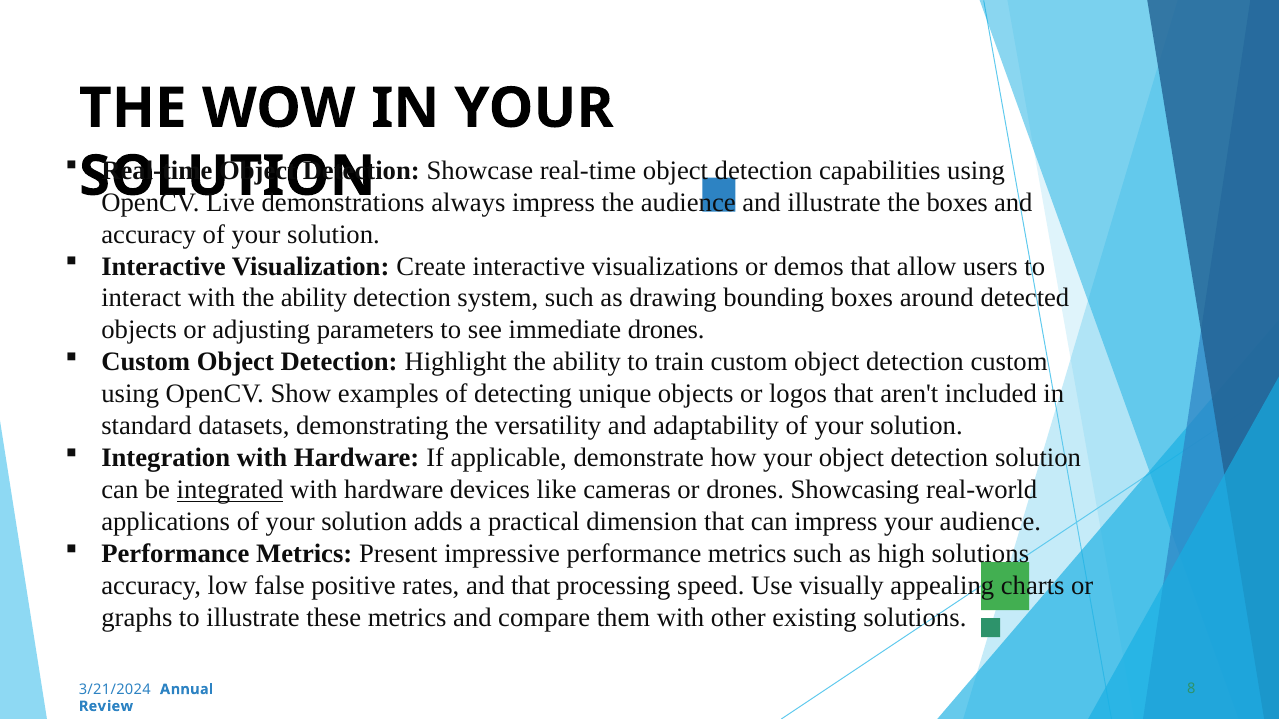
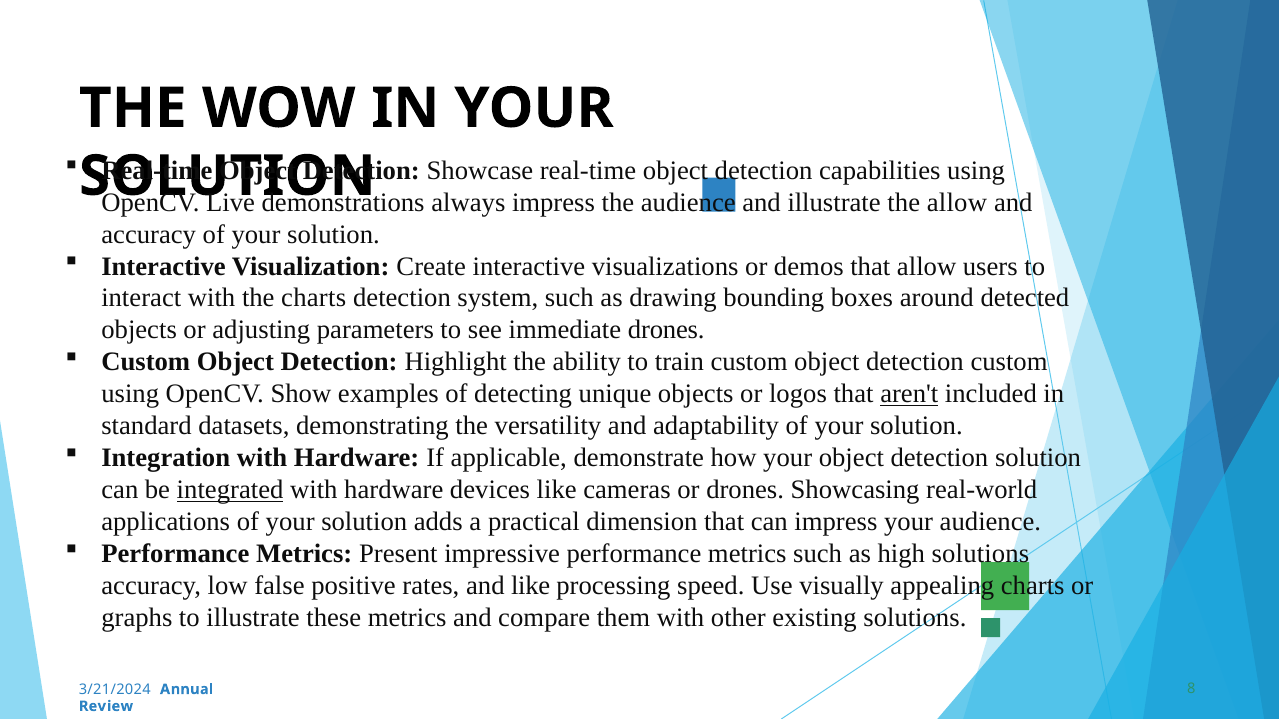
the boxes: boxes -> allow (957, 202)
with the ability: ability -> charts (314, 298)
aren't underline: none -> present (909, 394)
and that: that -> like (531, 586)
